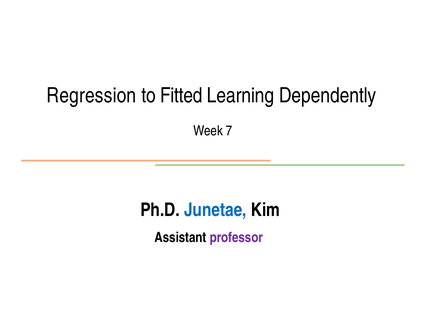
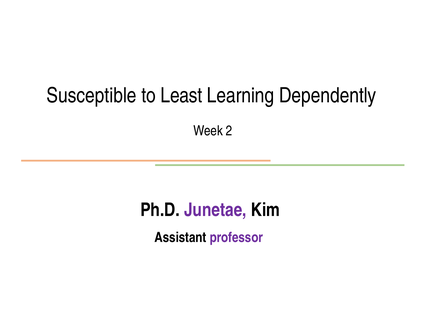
Regression: Regression -> Susceptible (92, 96)
Fitted: Fitted -> Least (181, 96)
7: 7 -> 2 (229, 131)
Junetae colour: blue -> purple (215, 210)
